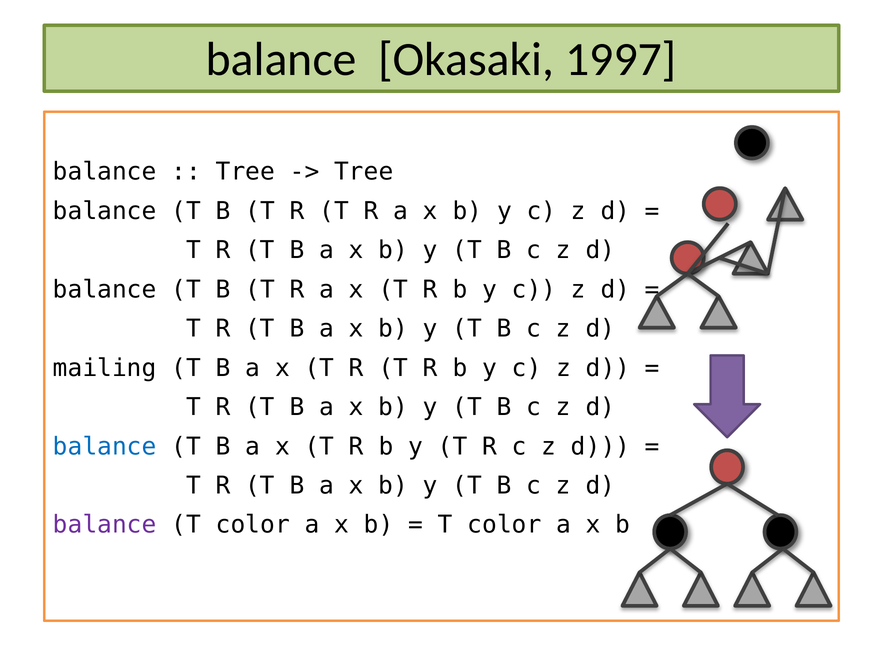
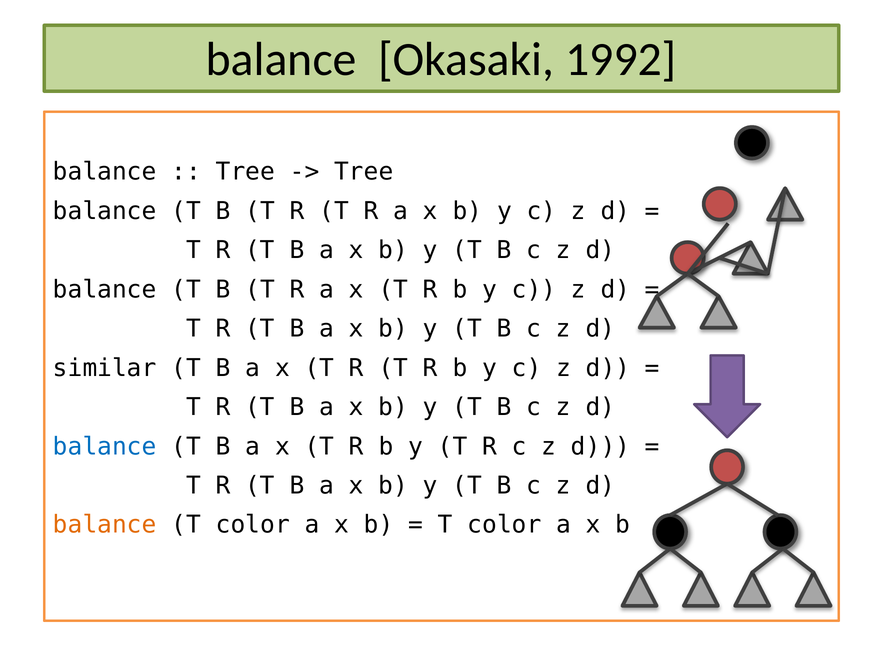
1997: 1997 -> 1992 (621, 59)
mailing: mailing -> similar (105, 368)
balance colour: purple -> orange (105, 525)
